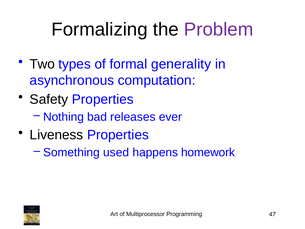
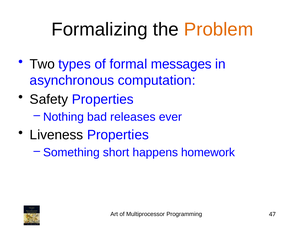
Problem colour: purple -> orange (219, 30)
generality: generality -> messages (181, 64)
used: used -> short (116, 152)
